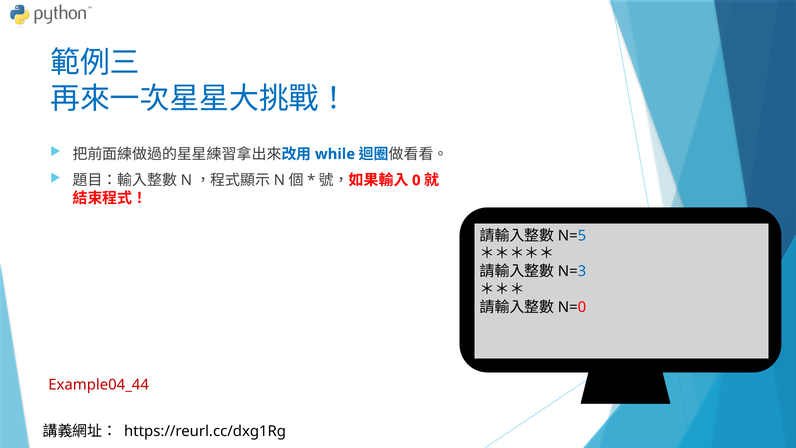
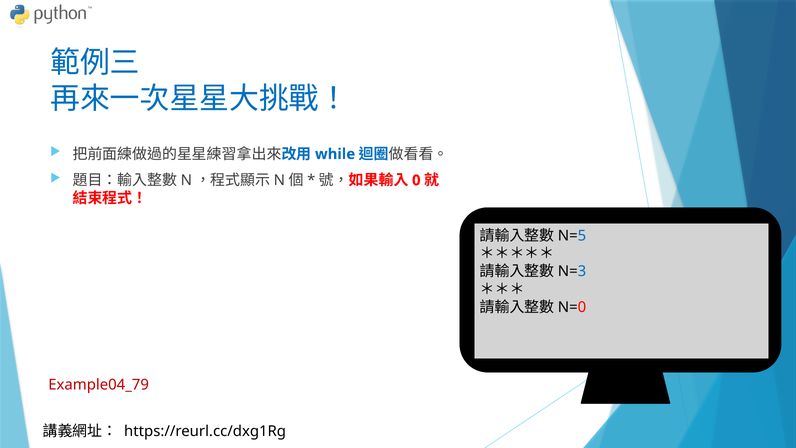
Example04_44: Example04_44 -> Example04_79 (99, 385)
